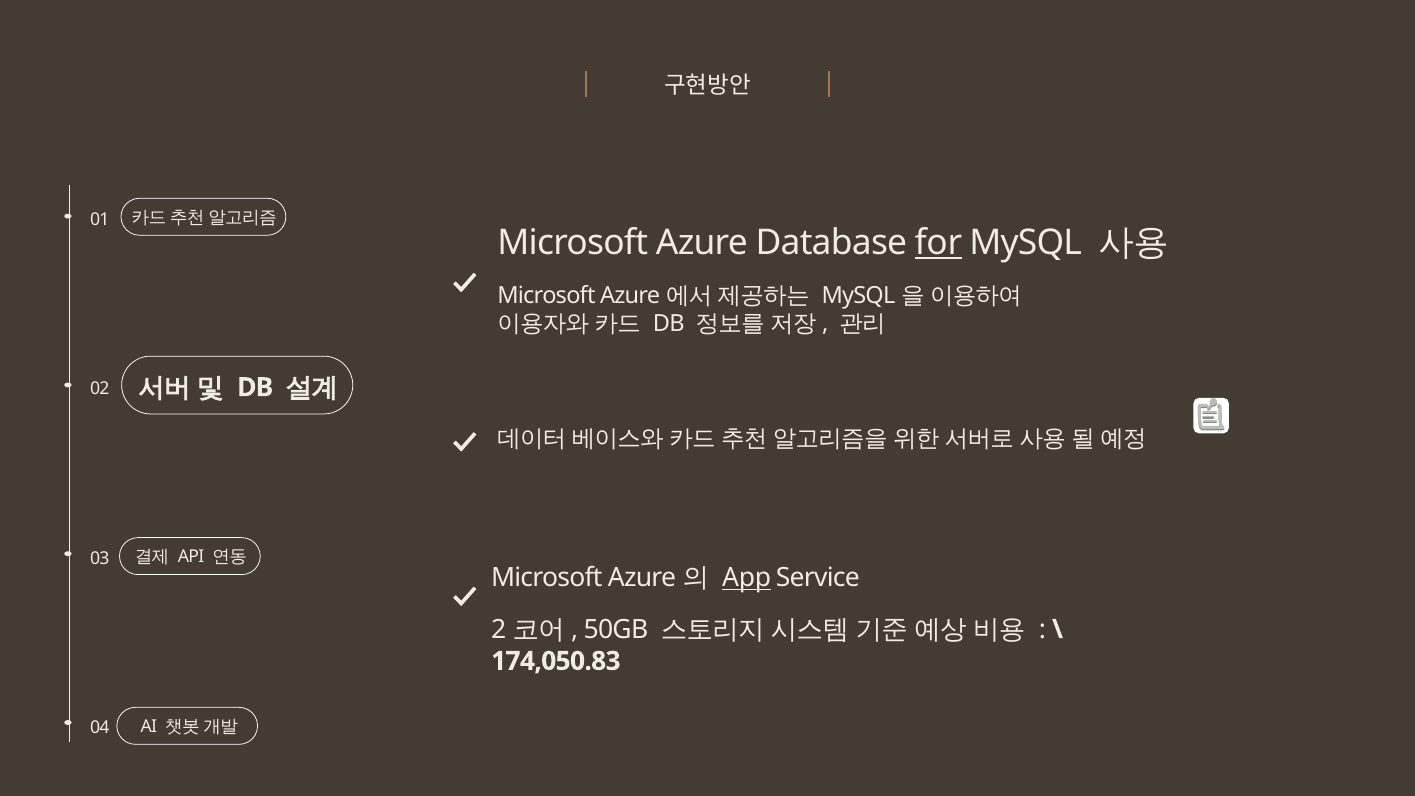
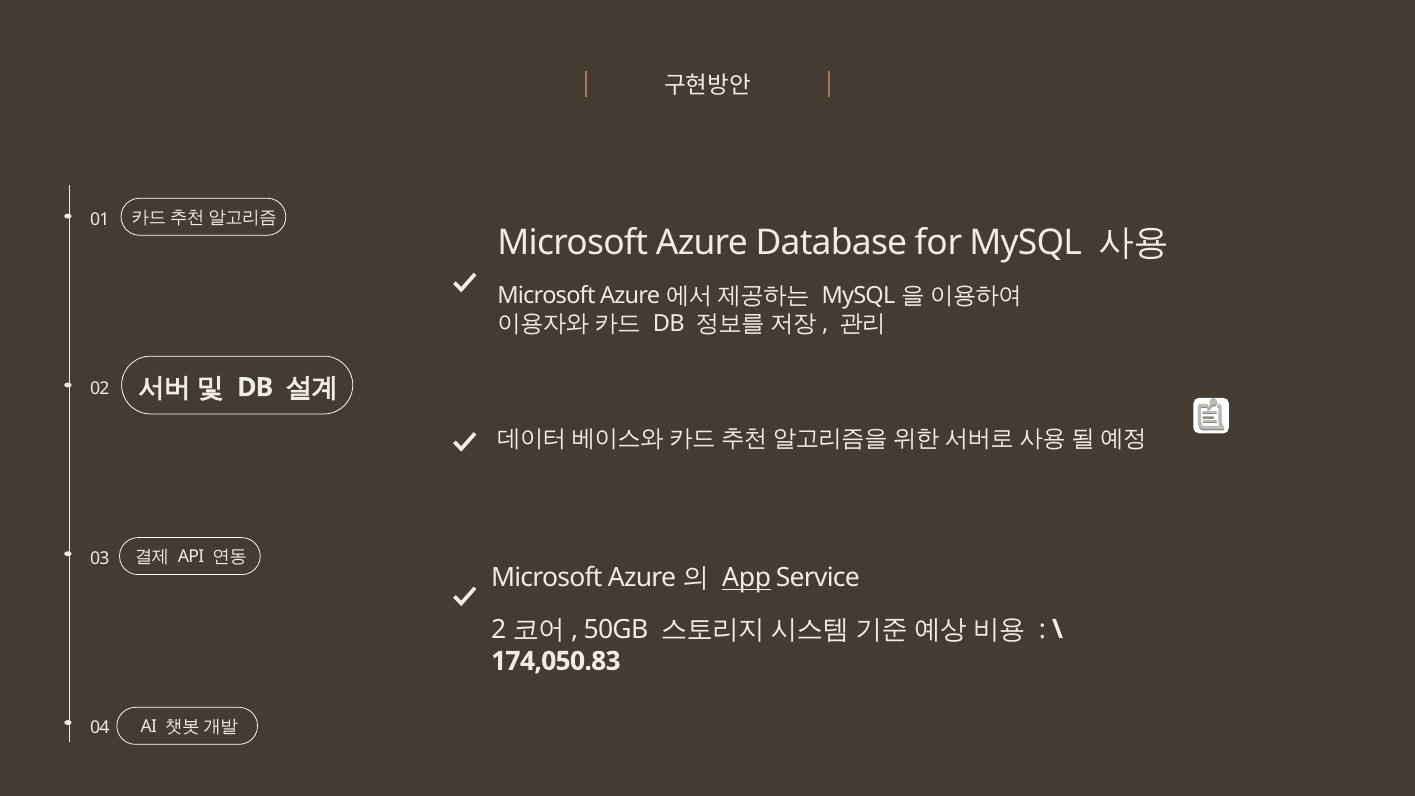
for underline: present -> none (938, 243)
